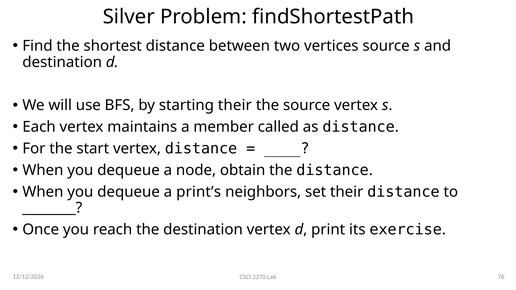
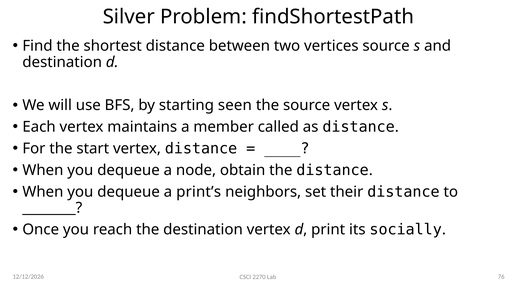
starting their: their -> seen (235, 105)
exercise: exercise -> socially (406, 230)
